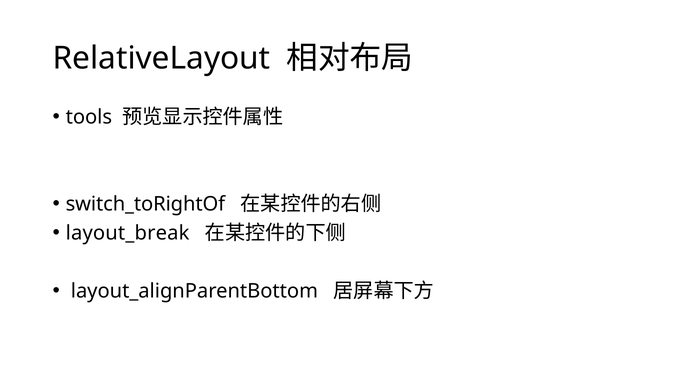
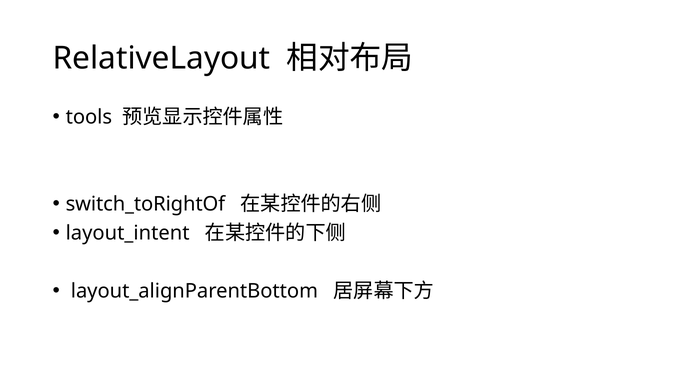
layout_break: layout_break -> layout_intent (128, 233)
